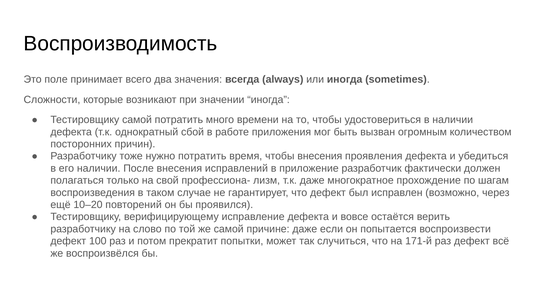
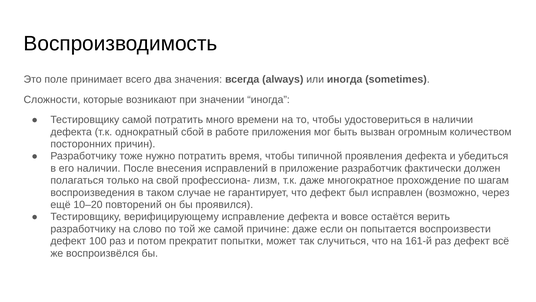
чтобы внесения: внесения -> типичной (320, 156)
171-й: 171-й -> 161-й (419, 241)
